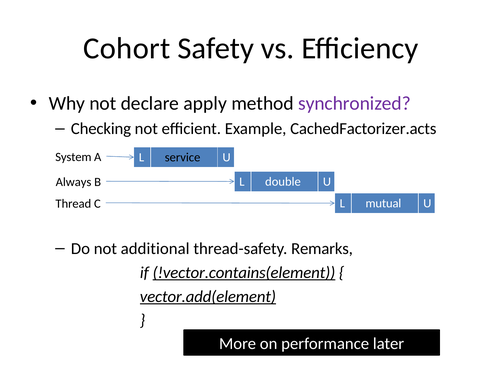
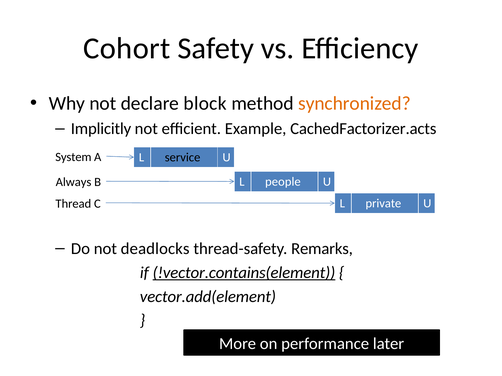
apply: apply -> block (205, 103)
synchronized colour: purple -> orange (354, 103)
Checking: Checking -> Implicitly (101, 129)
double: double -> people (283, 182)
mutual: mutual -> private (383, 204)
additional: additional -> deadlocks (155, 249)
vector.add(element underline: present -> none (208, 297)
